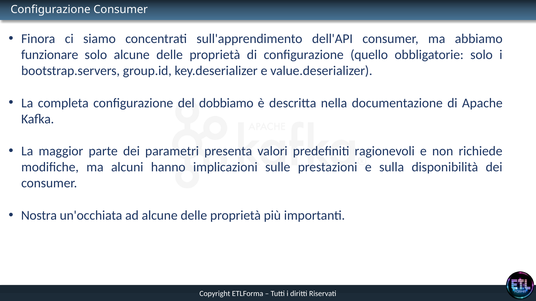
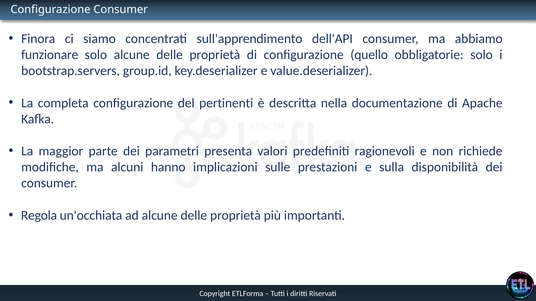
dobbiamo: dobbiamo -> pertinenti (226, 103)
Nostra: Nostra -> Regola (39, 216)
